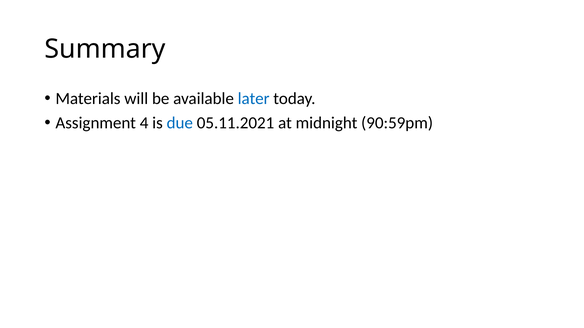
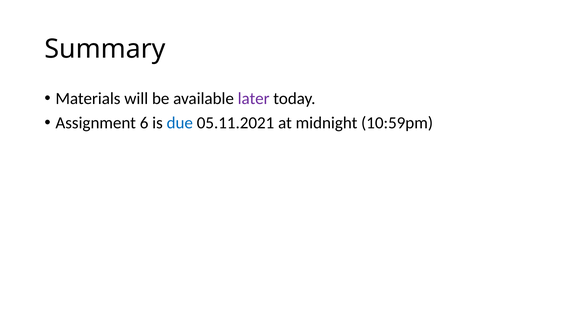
later colour: blue -> purple (254, 99)
4: 4 -> 6 (144, 123)
90:59pm: 90:59pm -> 10:59pm (397, 123)
